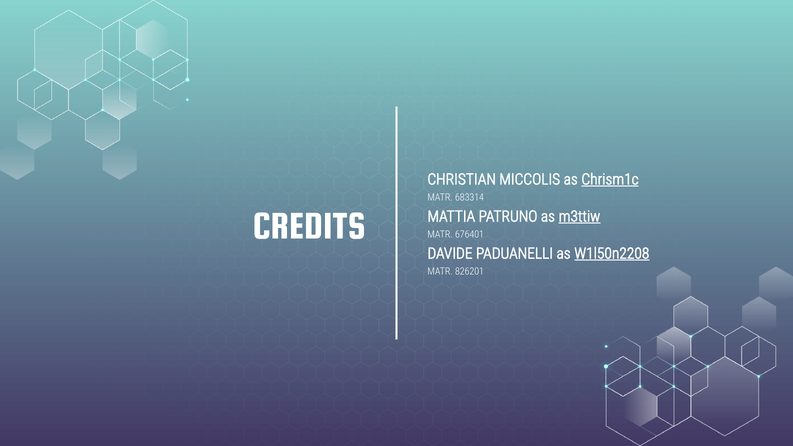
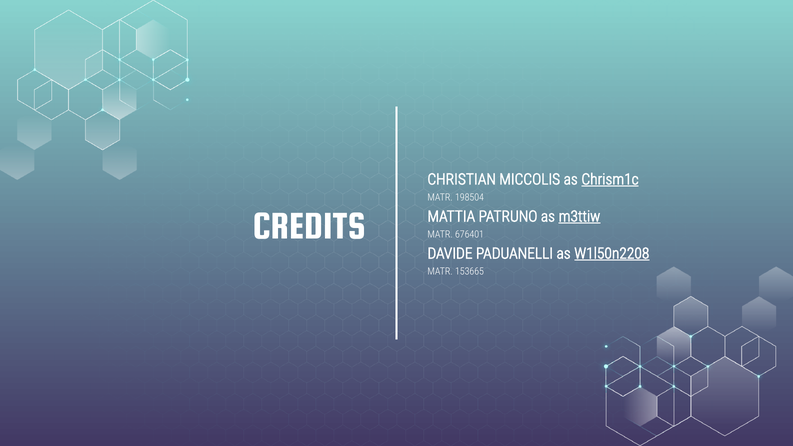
683314: 683314 -> 198504 (469, 198)
826201: 826201 -> 153665 (469, 272)
